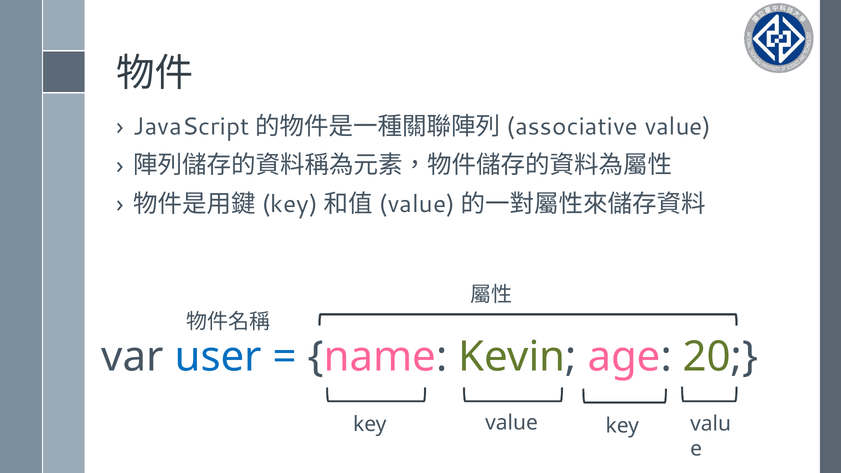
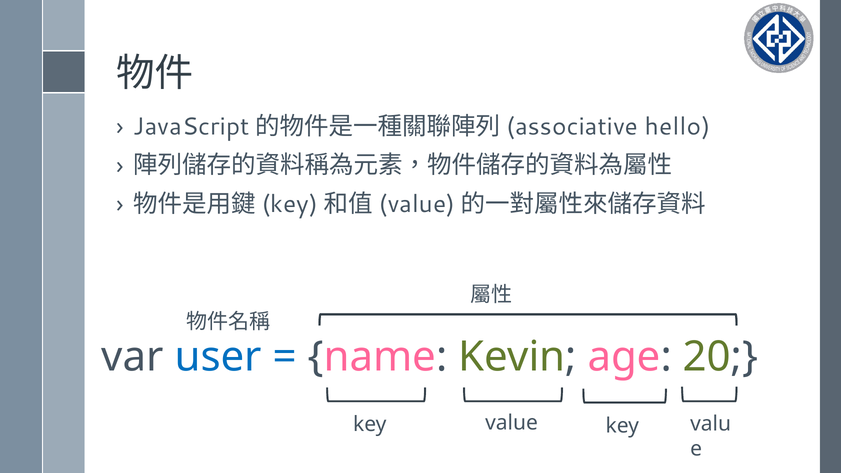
value: value -> hello (678, 127)
